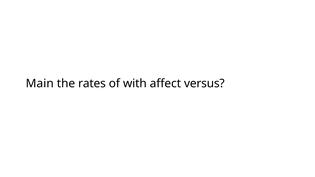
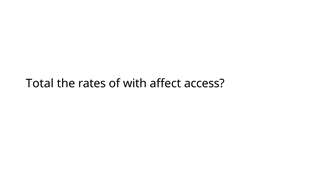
Main: Main -> Total (40, 83)
versus: versus -> access (204, 83)
